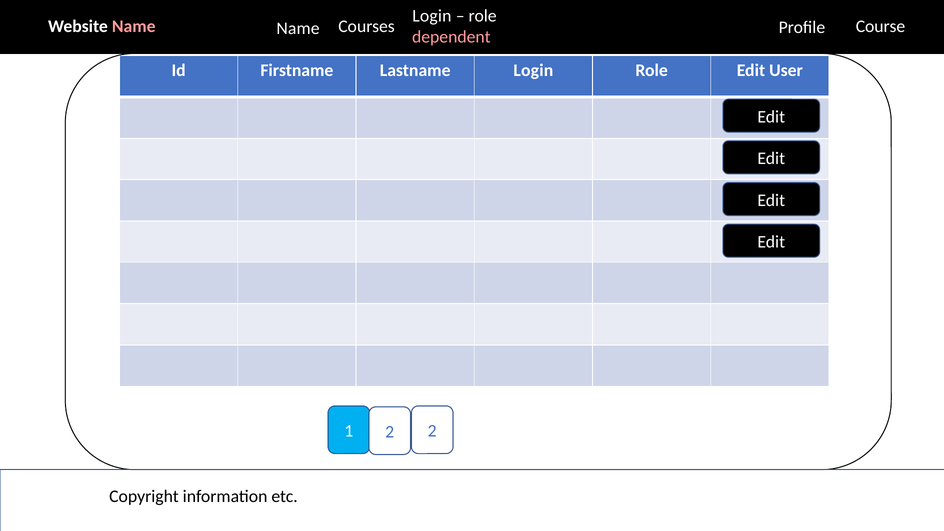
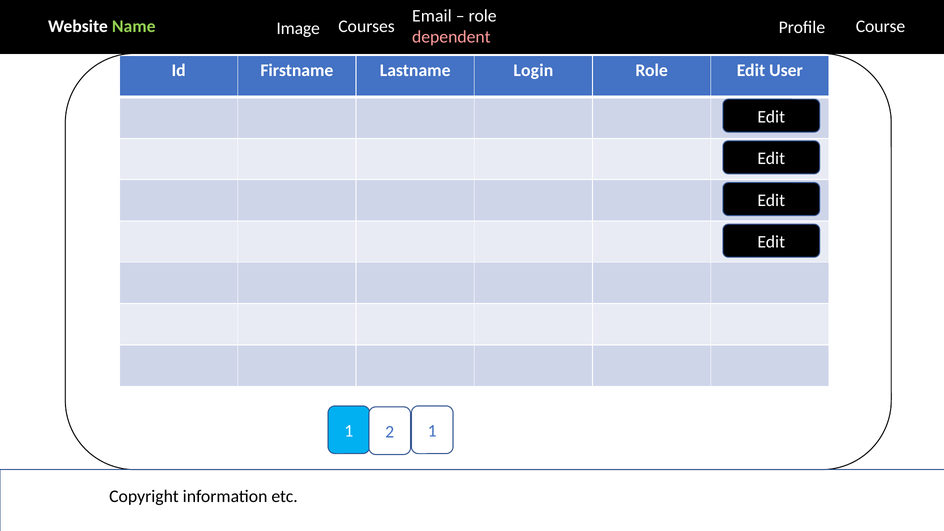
Login: Login -> Email (432, 16)
Name colour: pink -> light green (134, 27)
Name: Name -> Image (298, 28)
2 2: 2 -> 1 (432, 431)
